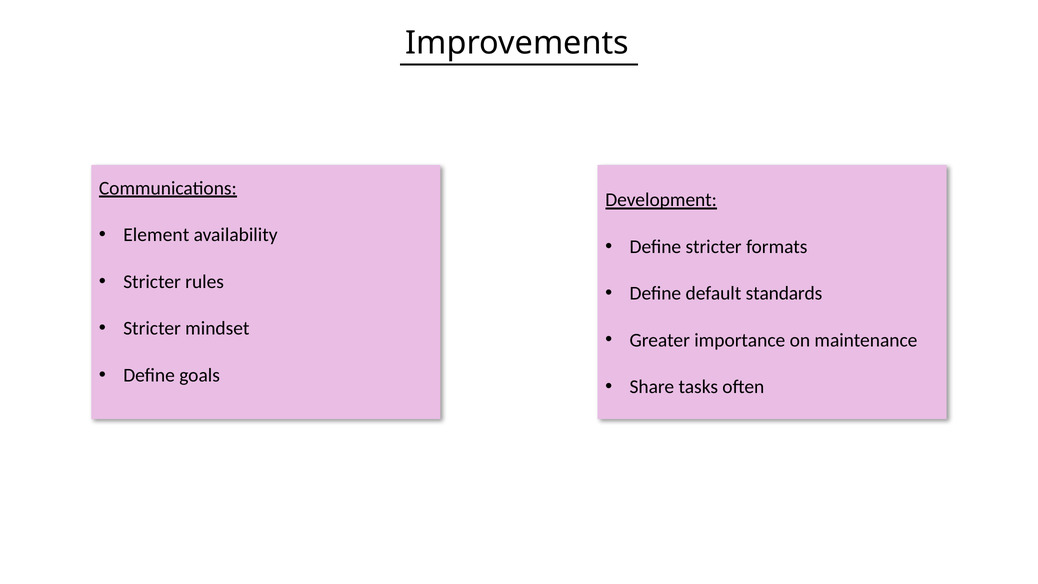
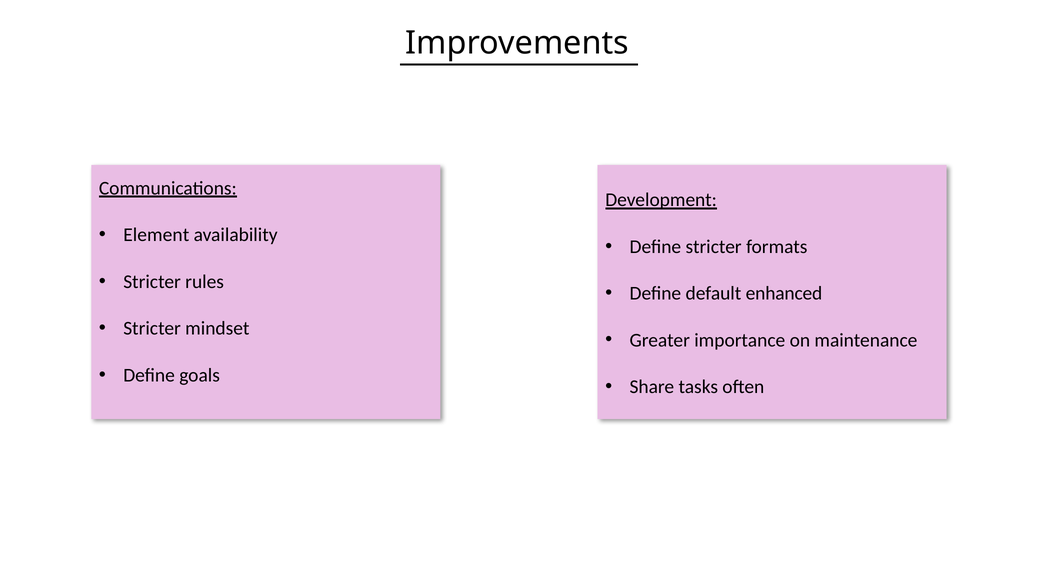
standards: standards -> enhanced (784, 293)
